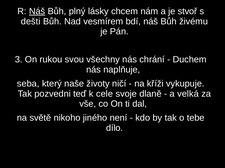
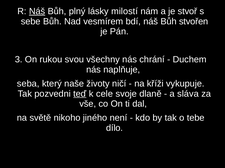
chcem: chcem -> milostí (125, 11)
dešti: dešti -> sebe (31, 21)
živému: živému -> stvořen (194, 21)
teď underline: none -> present (80, 94)
velká: velká -> sláva (188, 94)
